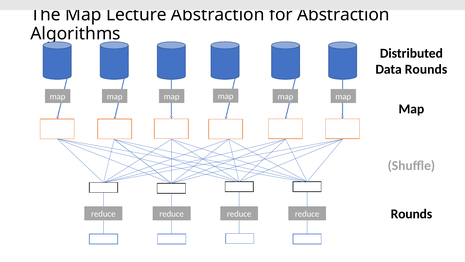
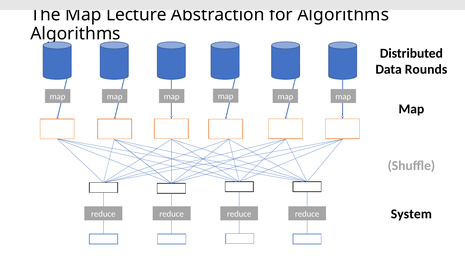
for Abstraction: Abstraction -> Algorithms (343, 15)
Rounds: Rounds -> System (411, 214)
